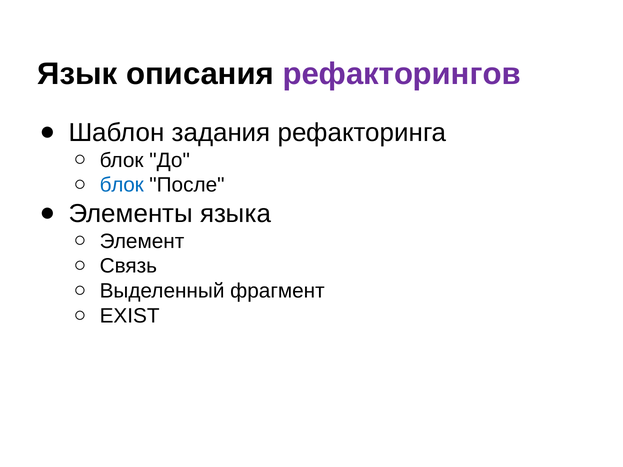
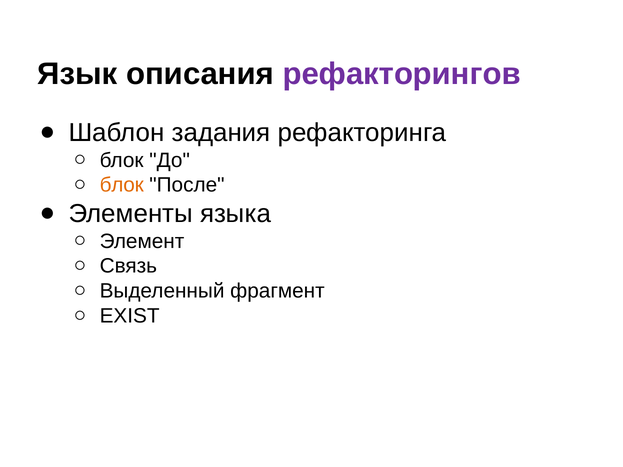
блок colour: blue -> orange (122, 185)
